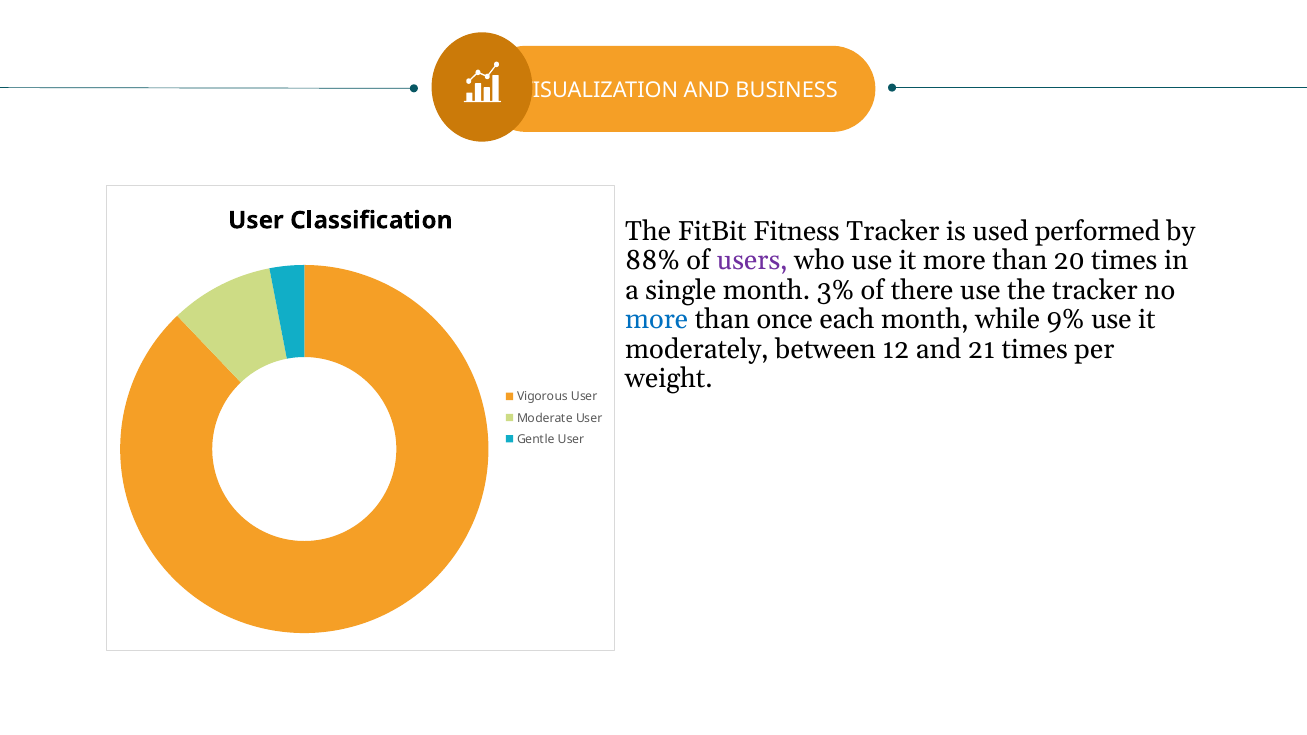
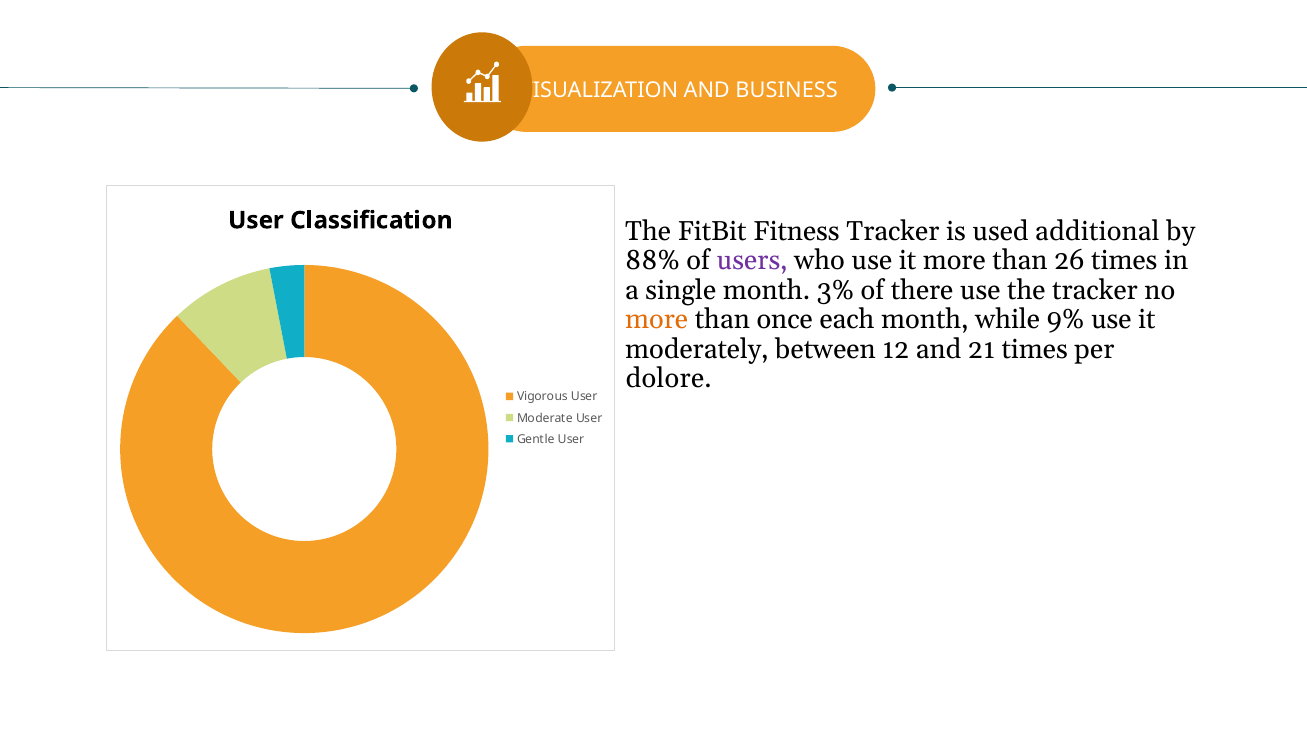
performed: performed -> additional (1097, 232)
20: 20 -> 26 (1069, 261)
more colour: blue -> orange (657, 320)
weight: weight -> dolore (669, 379)
